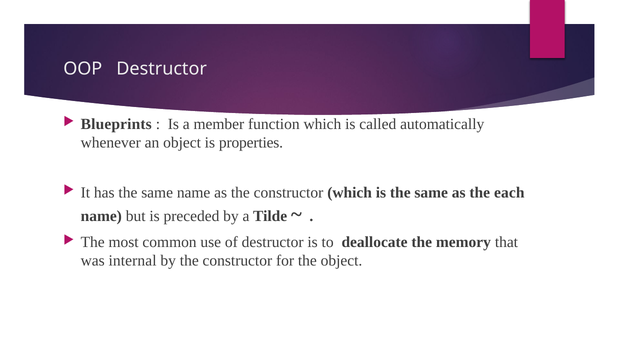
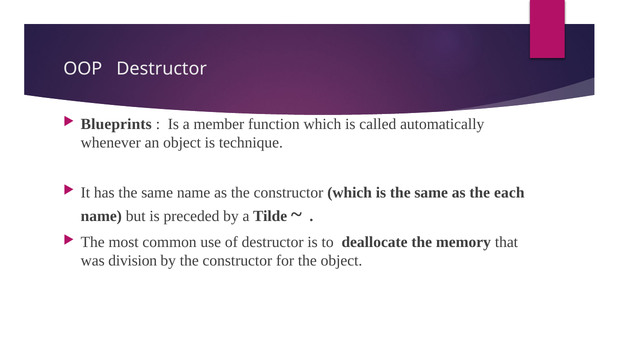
properties: properties -> technique (251, 143)
internal: internal -> division (133, 261)
